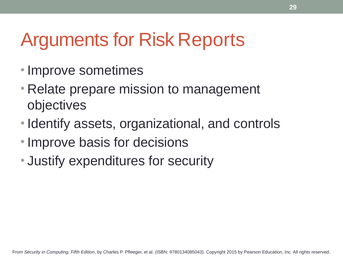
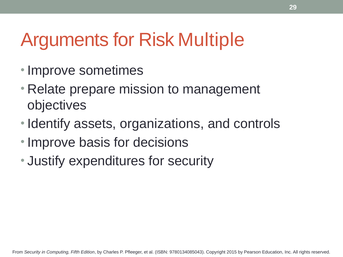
Reports: Reports -> Multiple (211, 40)
organizational: organizational -> organizations (162, 124)
